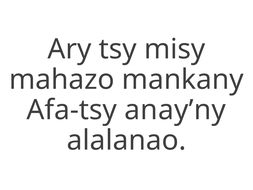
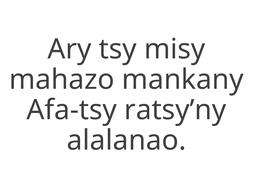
anay’ny: anay’ny -> ratsy’ny (175, 110)
